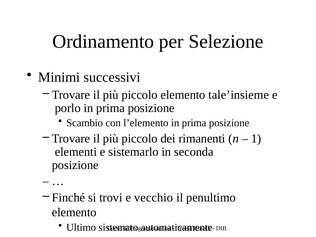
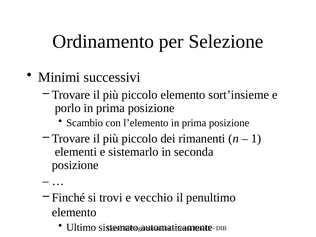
tale’insieme: tale’insieme -> sort’insieme (239, 95)
